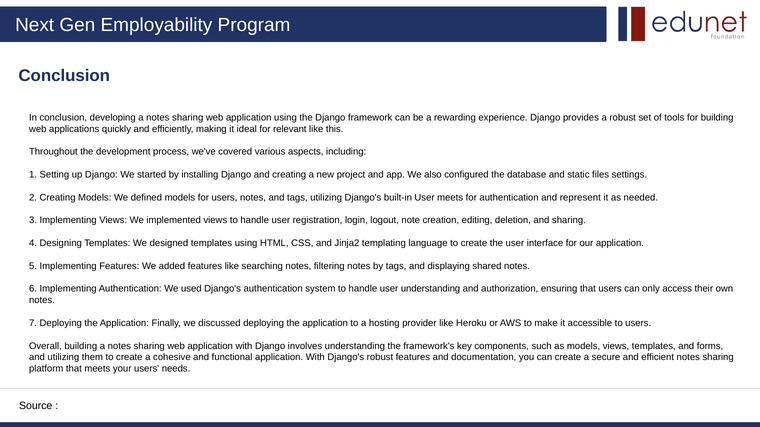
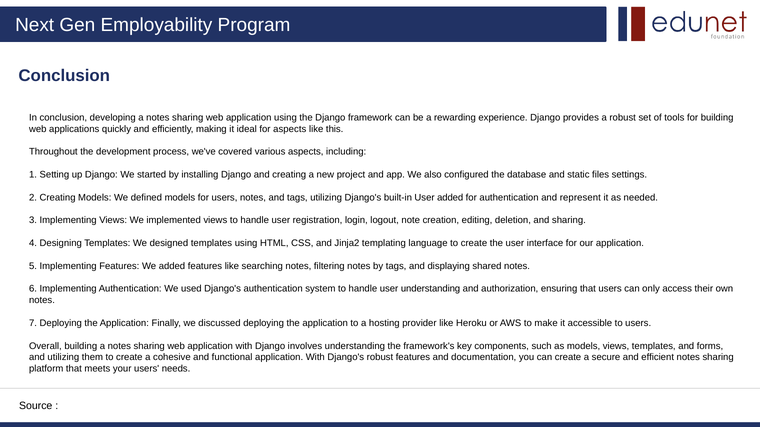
for relevant: relevant -> aspects (290, 129)
User meets: meets -> added (450, 198)
